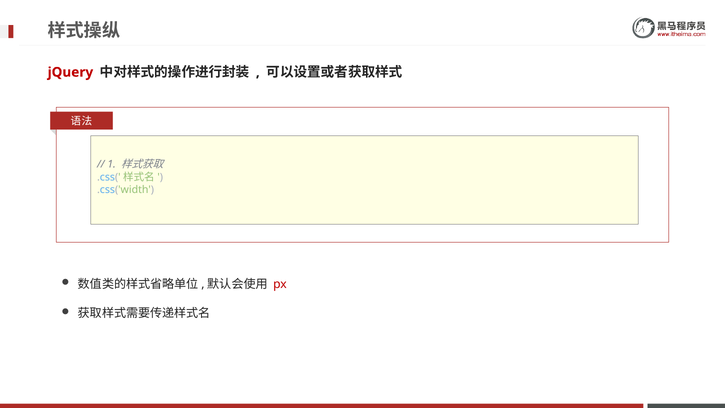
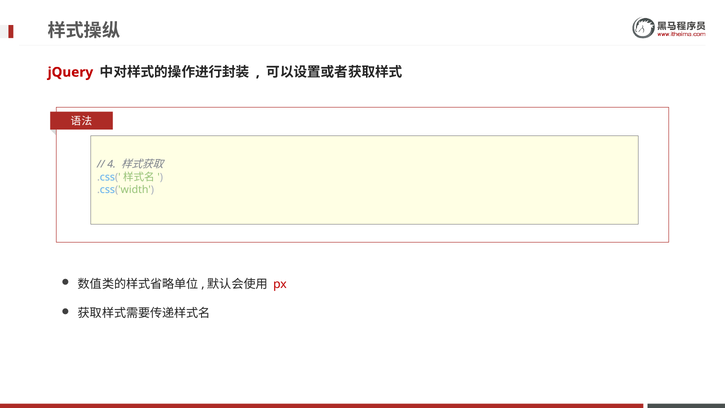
1: 1 -> 4 (112, 164)
